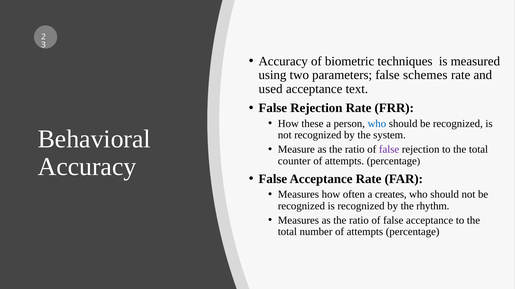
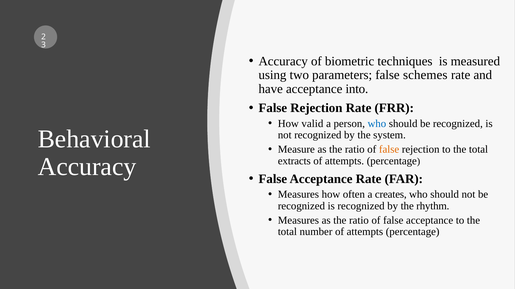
used: used -> have (271, 89)
text: text -> into (357, 89)
these: these -> valid (312, 124)
false colour: purple -> orange (389, 150)
counter: counter -> extracts (294, 161)
